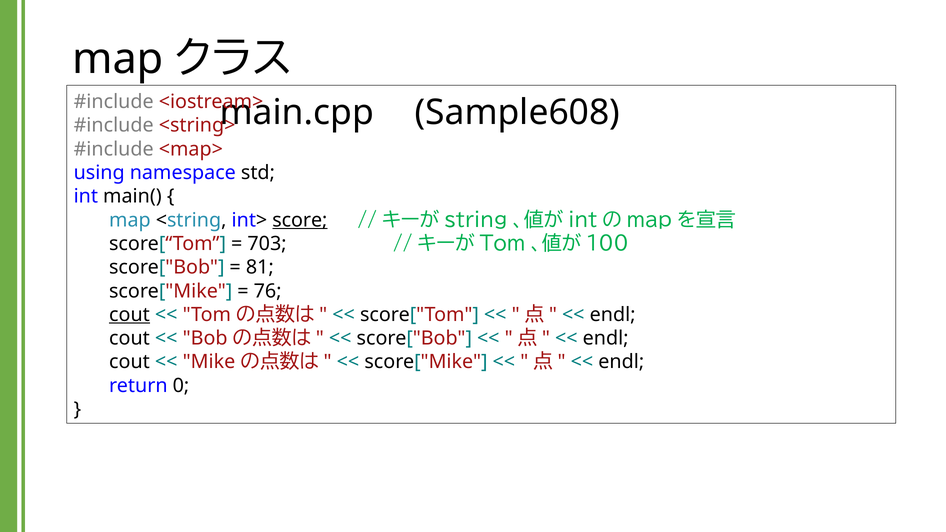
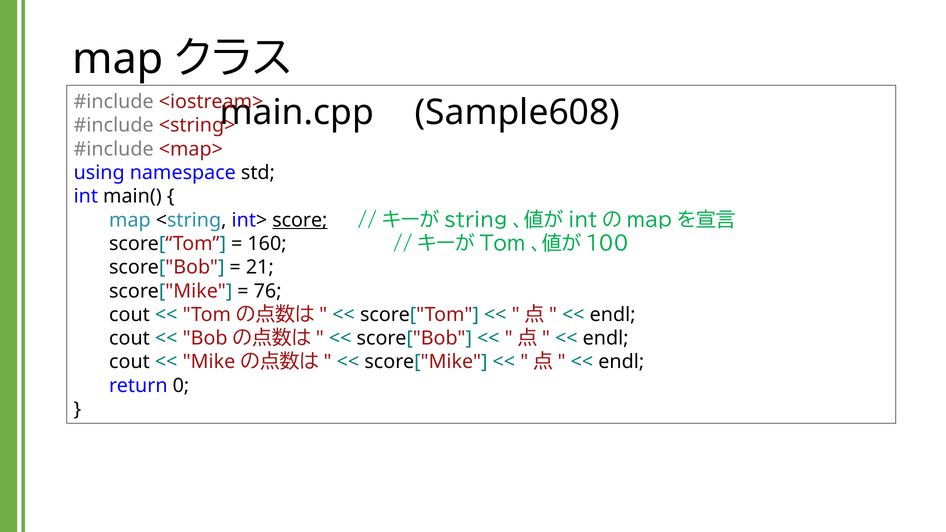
703: 703 -> 160 (267, 244)
81: 81 -> 21 (260, 267)
cout underline: present -> none (129, 315)
